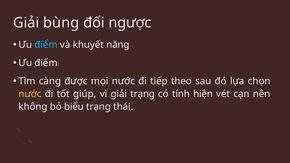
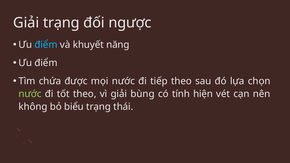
Giải bùng: bùng -> trạng (61, 23)
càng: càng -> chứa (50, 81)
nước colour: yellow -> light green (30, 94)
tốt giúp: giúp -> theo (85, 94)
giải trạng: trạng -> bùng (143, 94)
